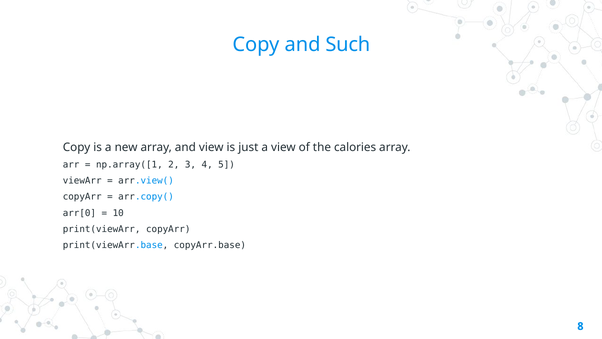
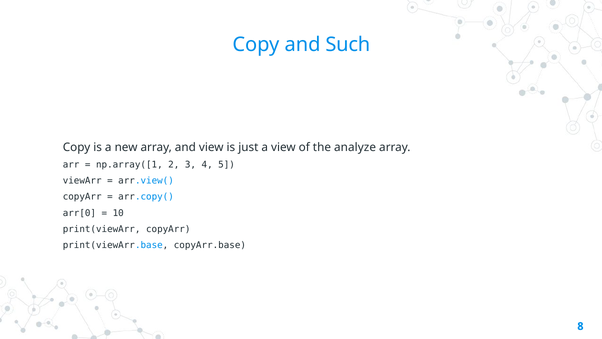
calories: calories -> analyze (355, 147)
